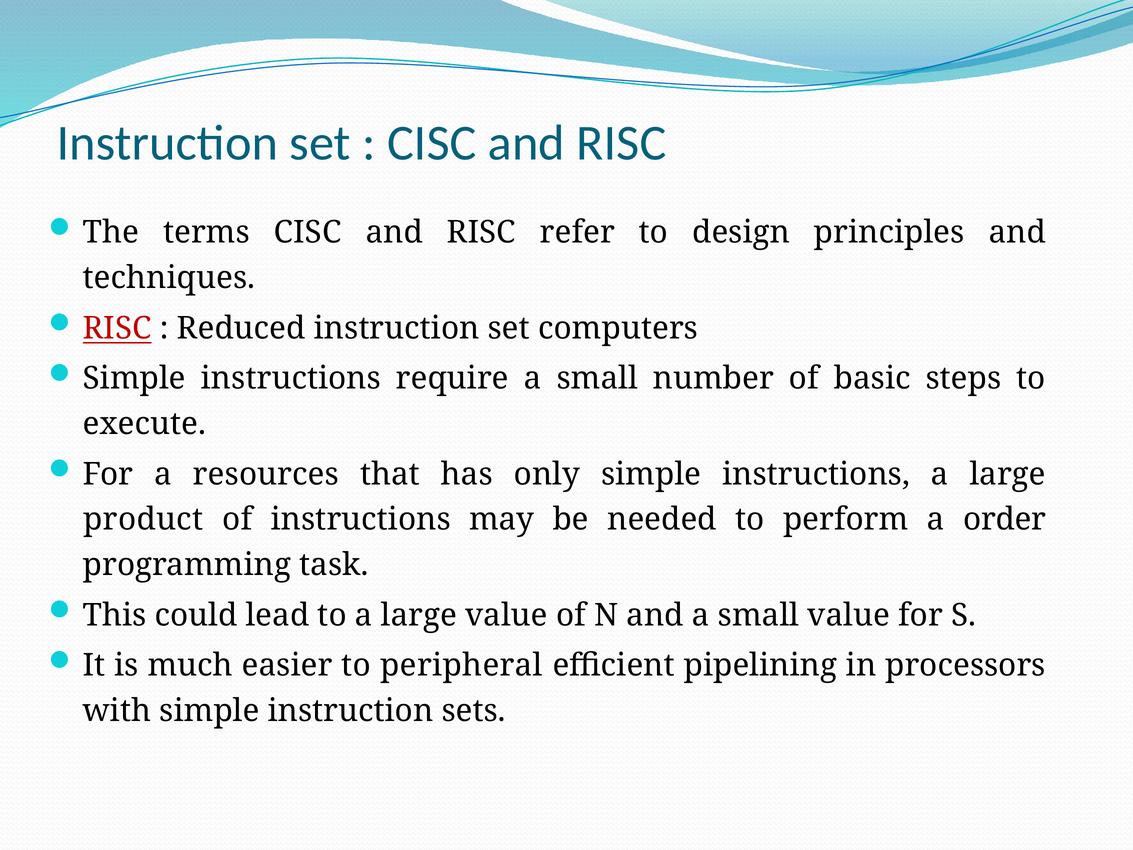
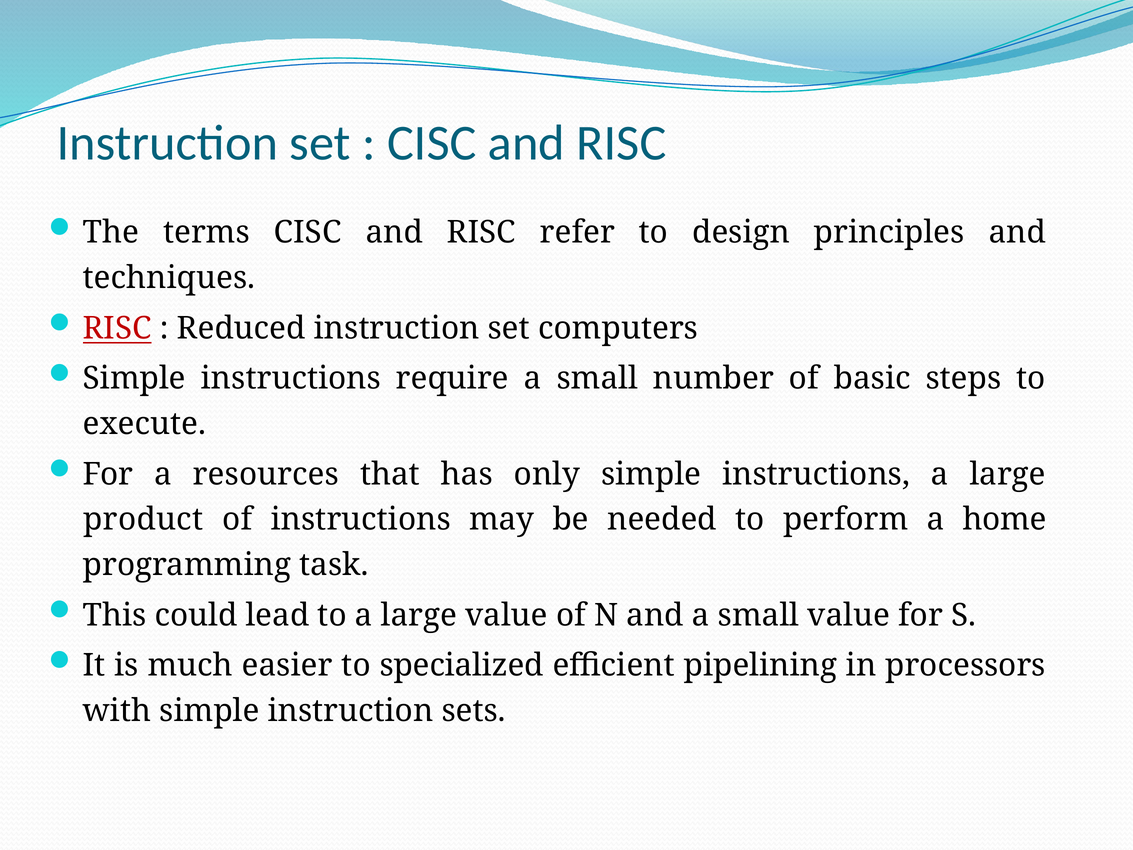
order: order -> home (1005, 519)
peripheral: peripheral -> specialized (462, 665)
